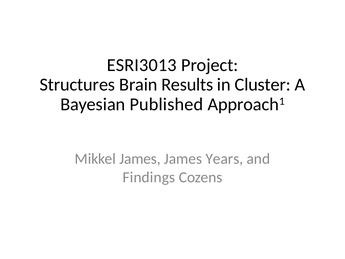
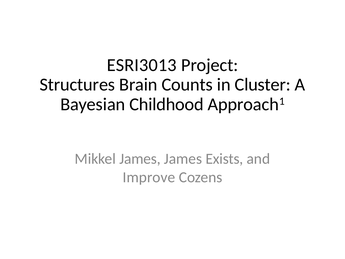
Results: Results -> Counts (187, 85)
Published: Published -> Childhood (166, 104)
Years: Years -> Exists (224, 159)
Findings: Findings -> Improve (149, 177)
